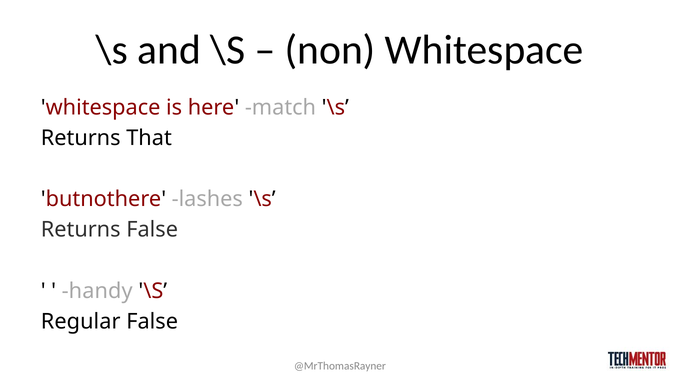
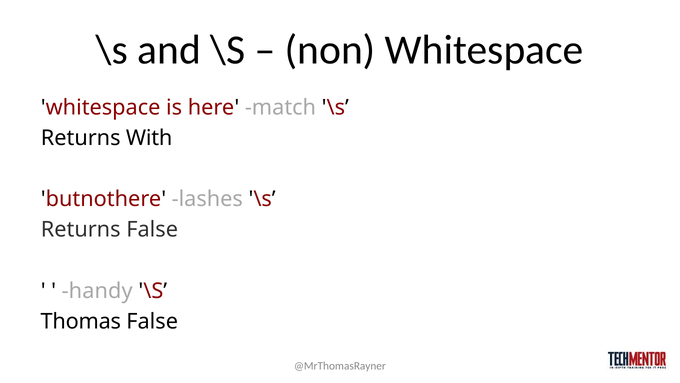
That: That -> With (149, 138)
Regular: Regular -> Thomas (81, 321)
